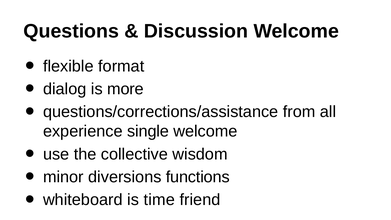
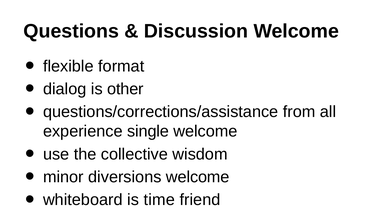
more: more -> other (125, 89)
diversions functions: functions -> welcome (198, 177)
